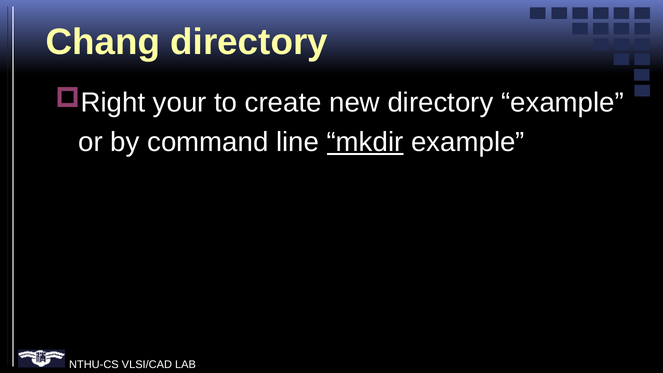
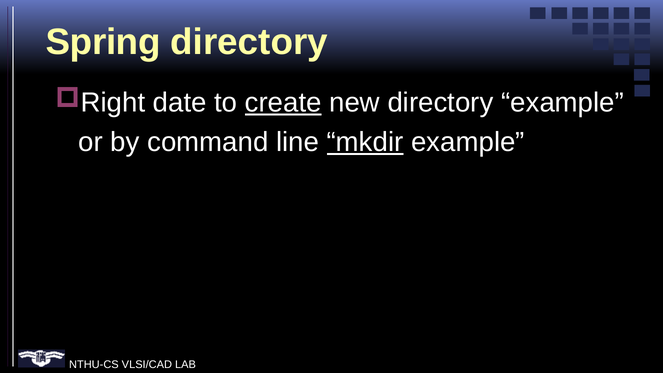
Chang: Chang -> Spring (103, 42)
your: your -> date (180, 103)
create underline: none -> present (283, 103)
